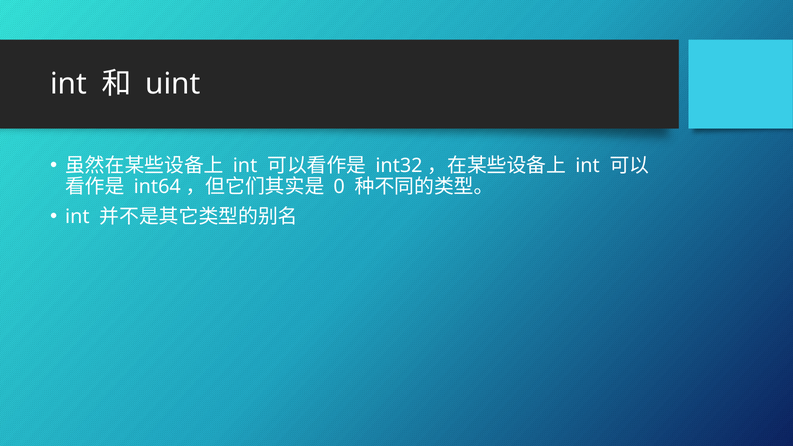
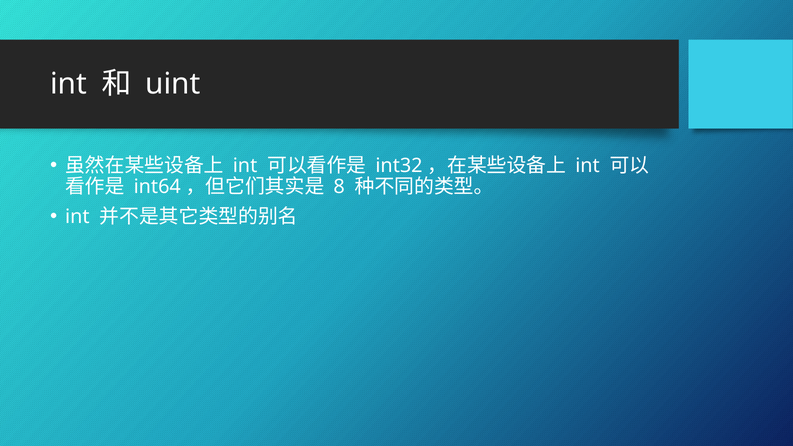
0: 0 -> 8 (339, 187)
